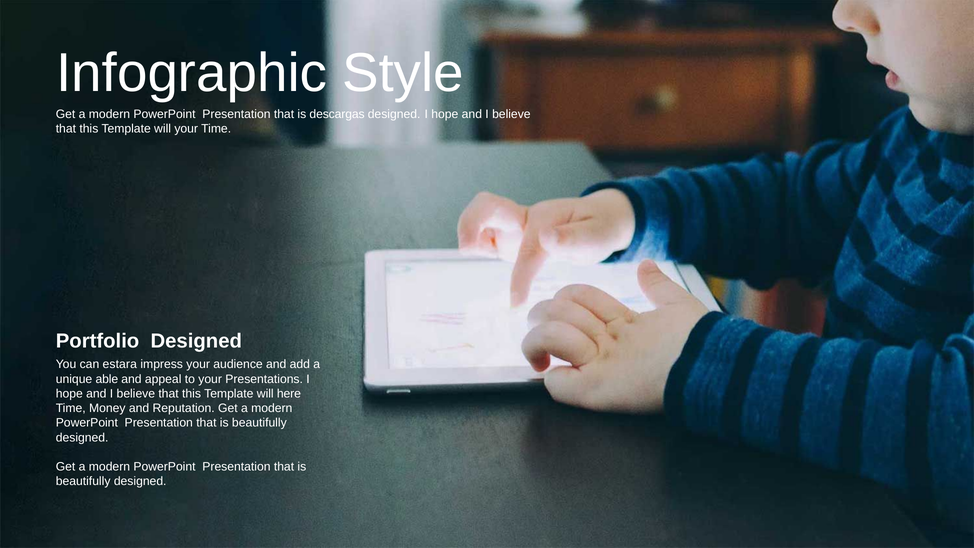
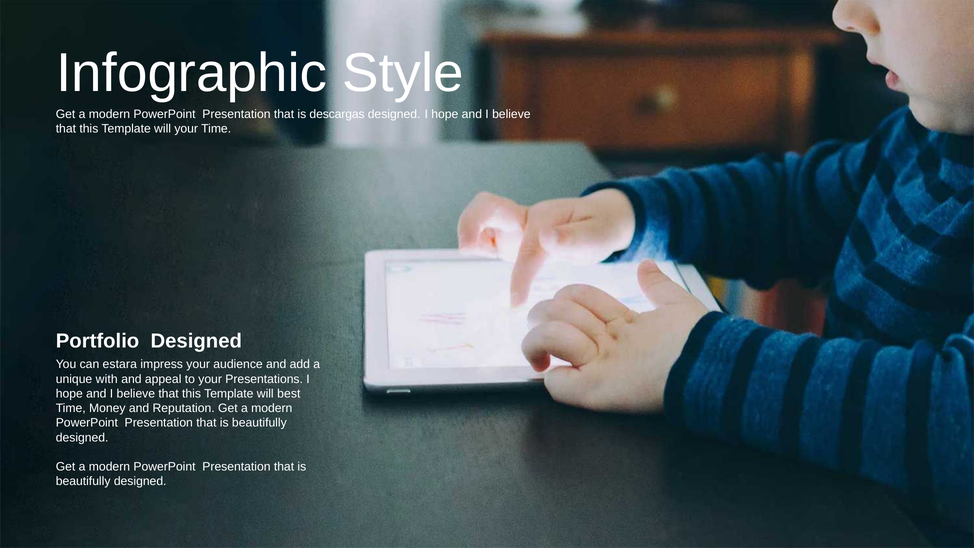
able: able -> with (107, 379)
here: here -> best (289, 394)
